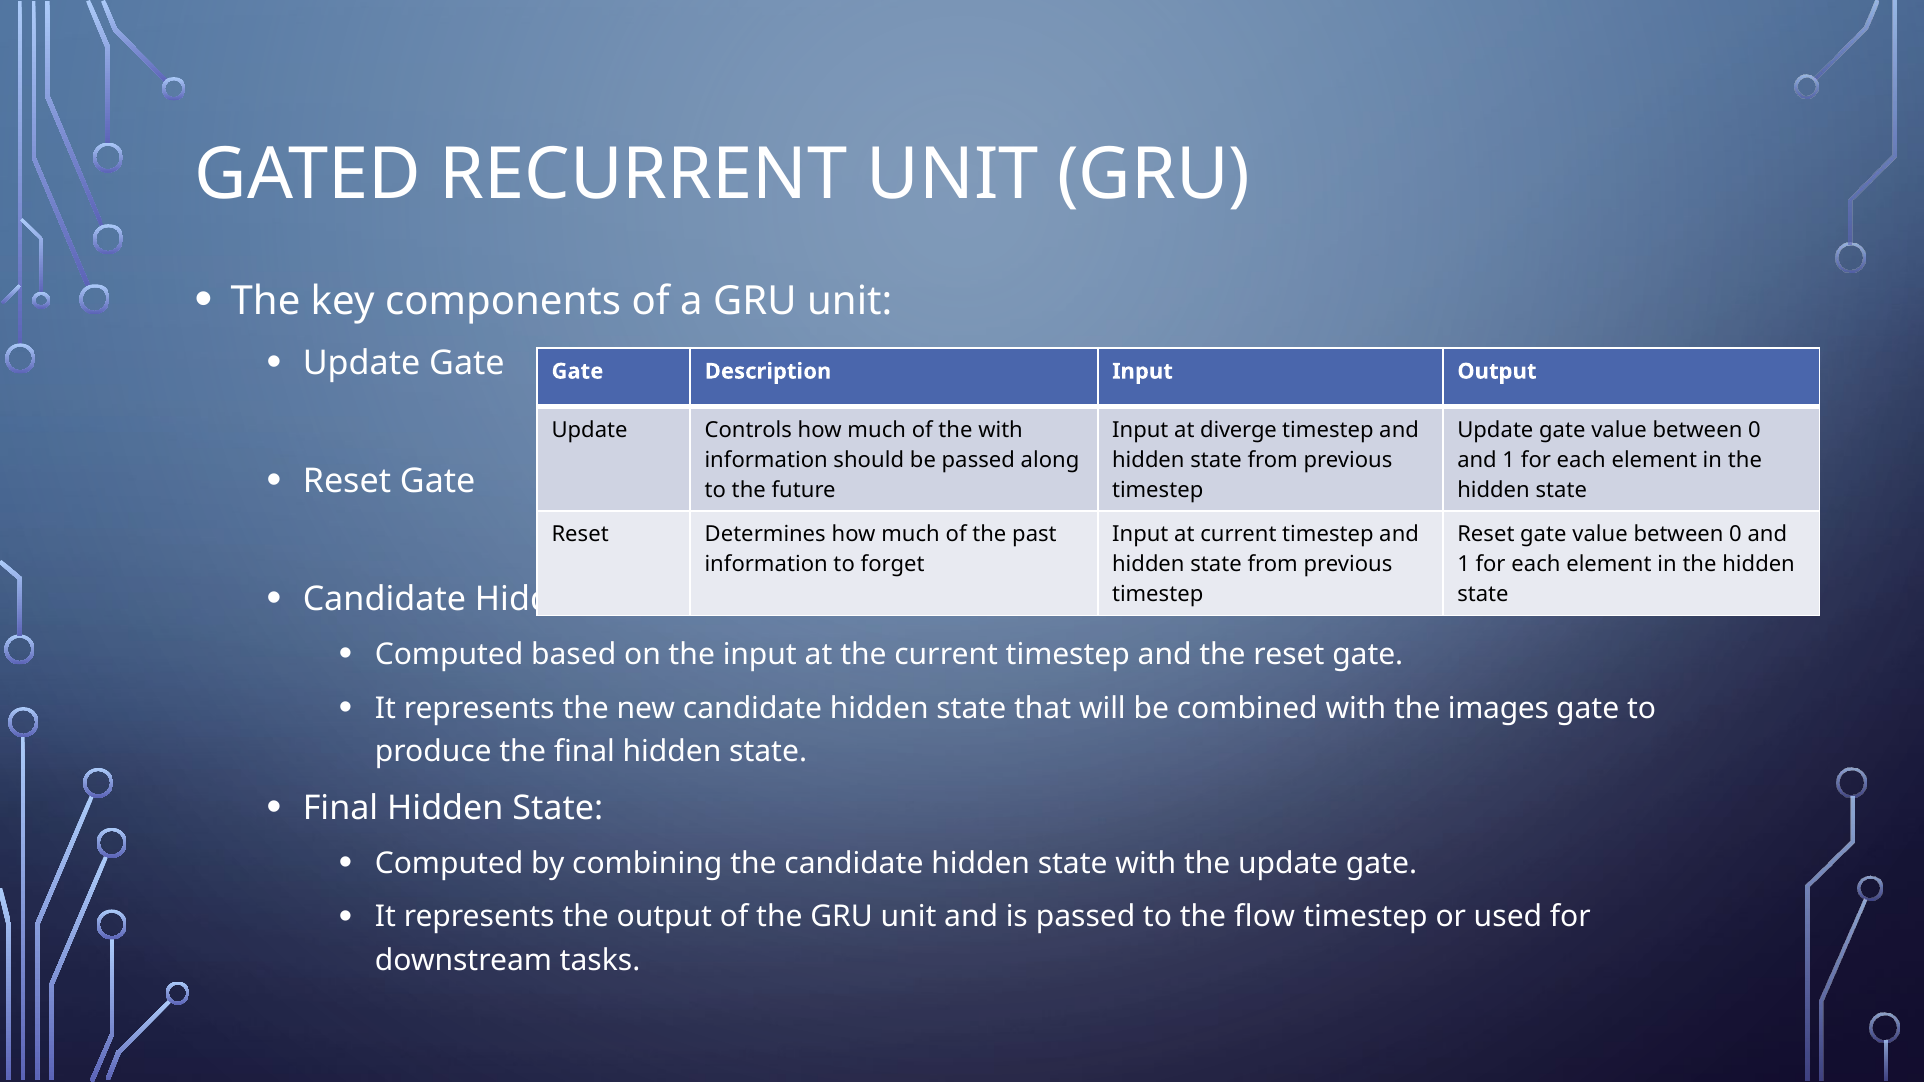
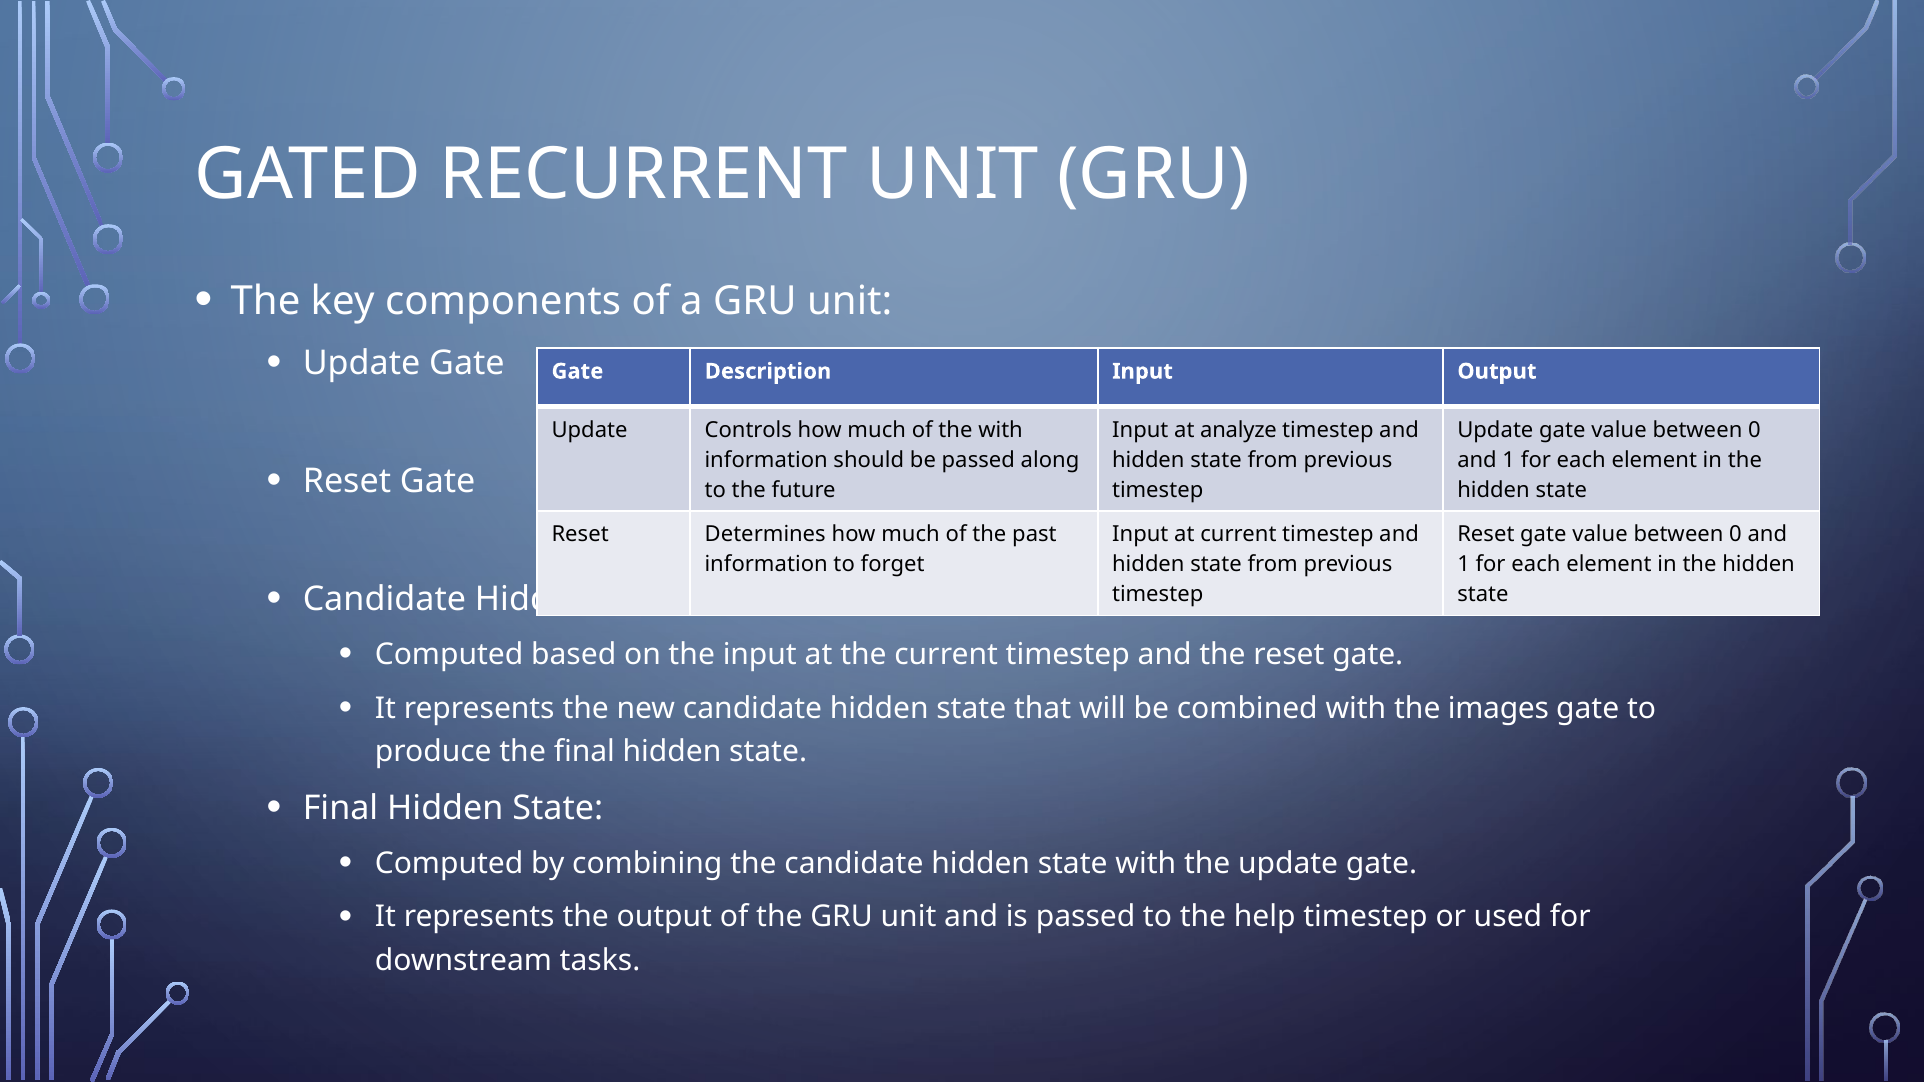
diverge: diverge -> analyze (1239, 430)
flow: flow -> help (1265, 917)
